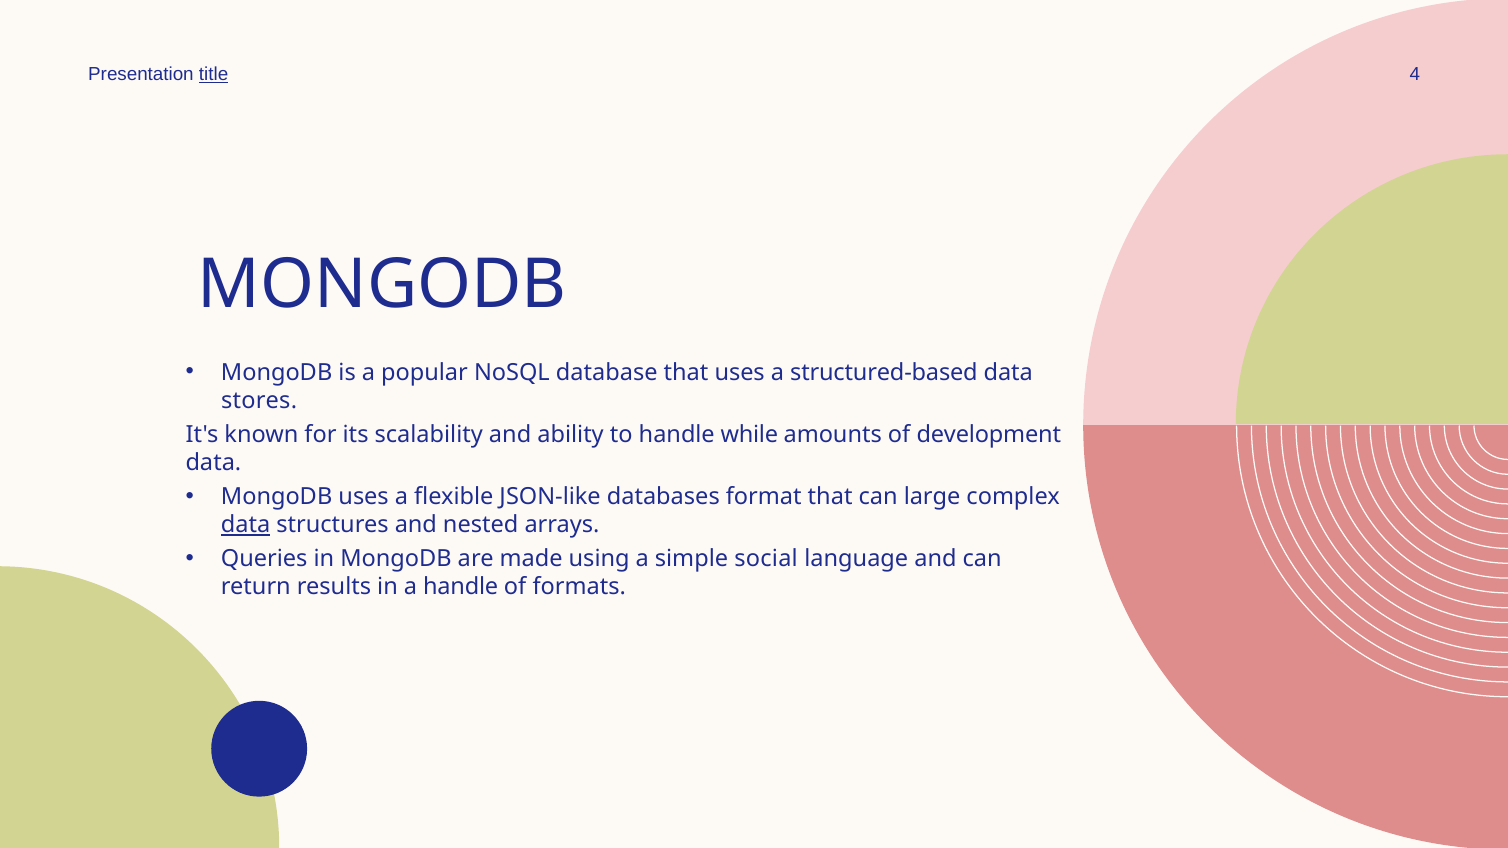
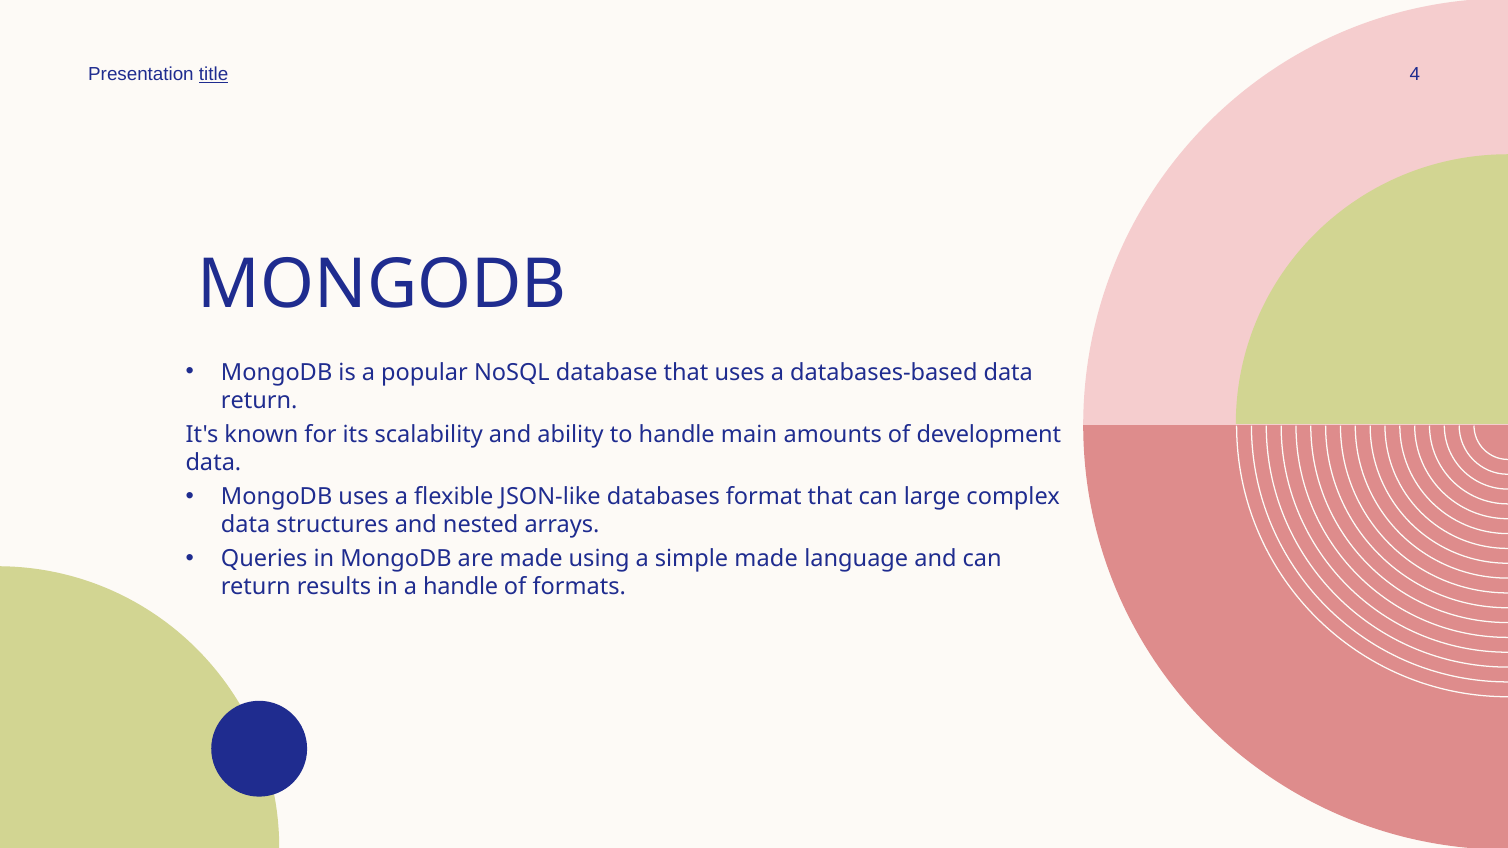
structured-based: structured-based -> databases-based (884, 372)
stores: stores -> return (259, 401)
while: while -> main (749, 435)
data underline: present -> none (246, 525)
simple social: social -> made (766, 559)
